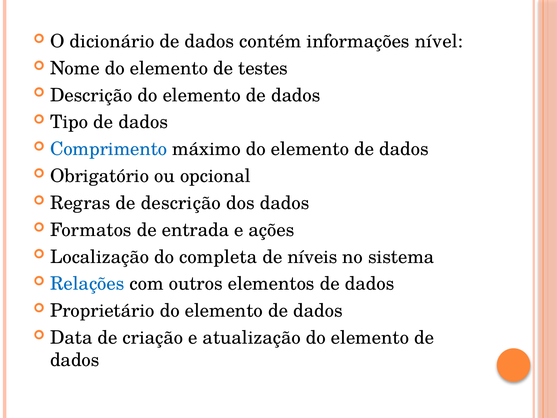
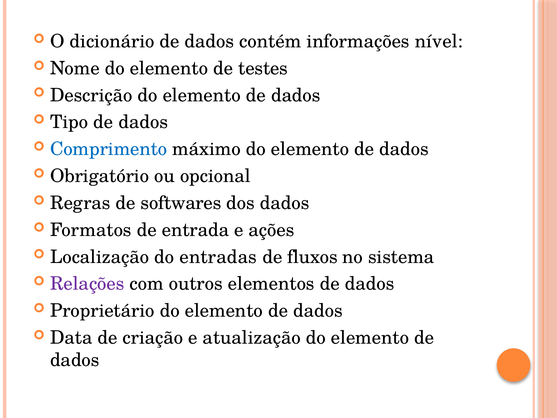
de descrição: descrição -> softwares (181, 203)
completa: completa -> entradas (218, 257)
níveis: níveis -> fluxos (312, 257)
Relações colour: blue -> purple (87, 284)
